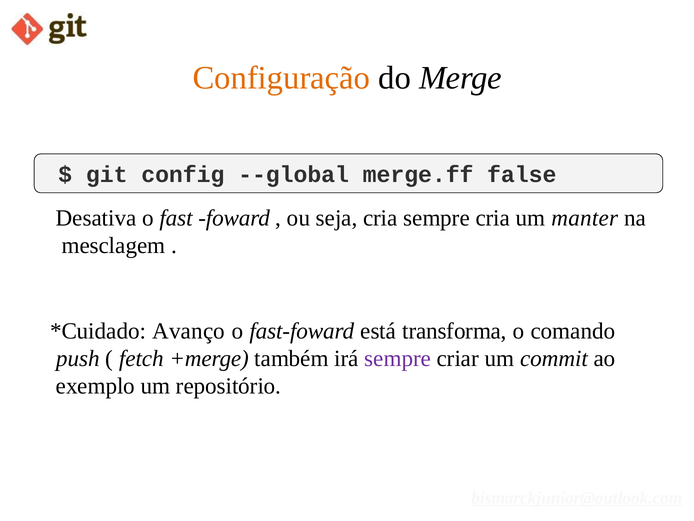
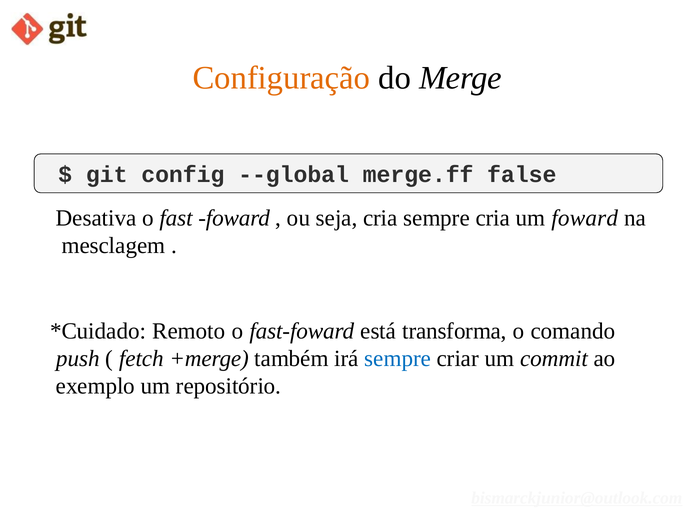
um manter: manter -> foward (585, 218)
Avanço: Avanço -> Remoto (189, 331)
sempre colour: purple -> blue (398, 358)
